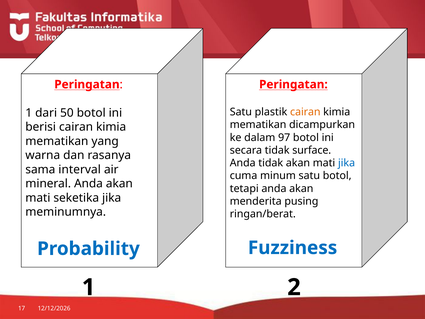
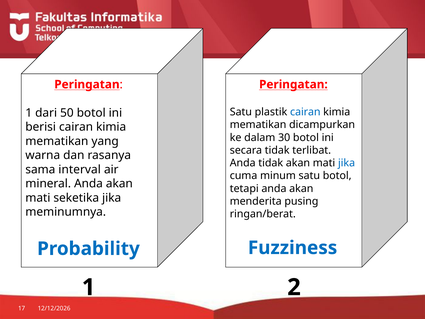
cairan colour: orange -> blue (305, 112)
97: 97 -> 30 (284, 137)
surface: surface -> terlibat (312, 150)
